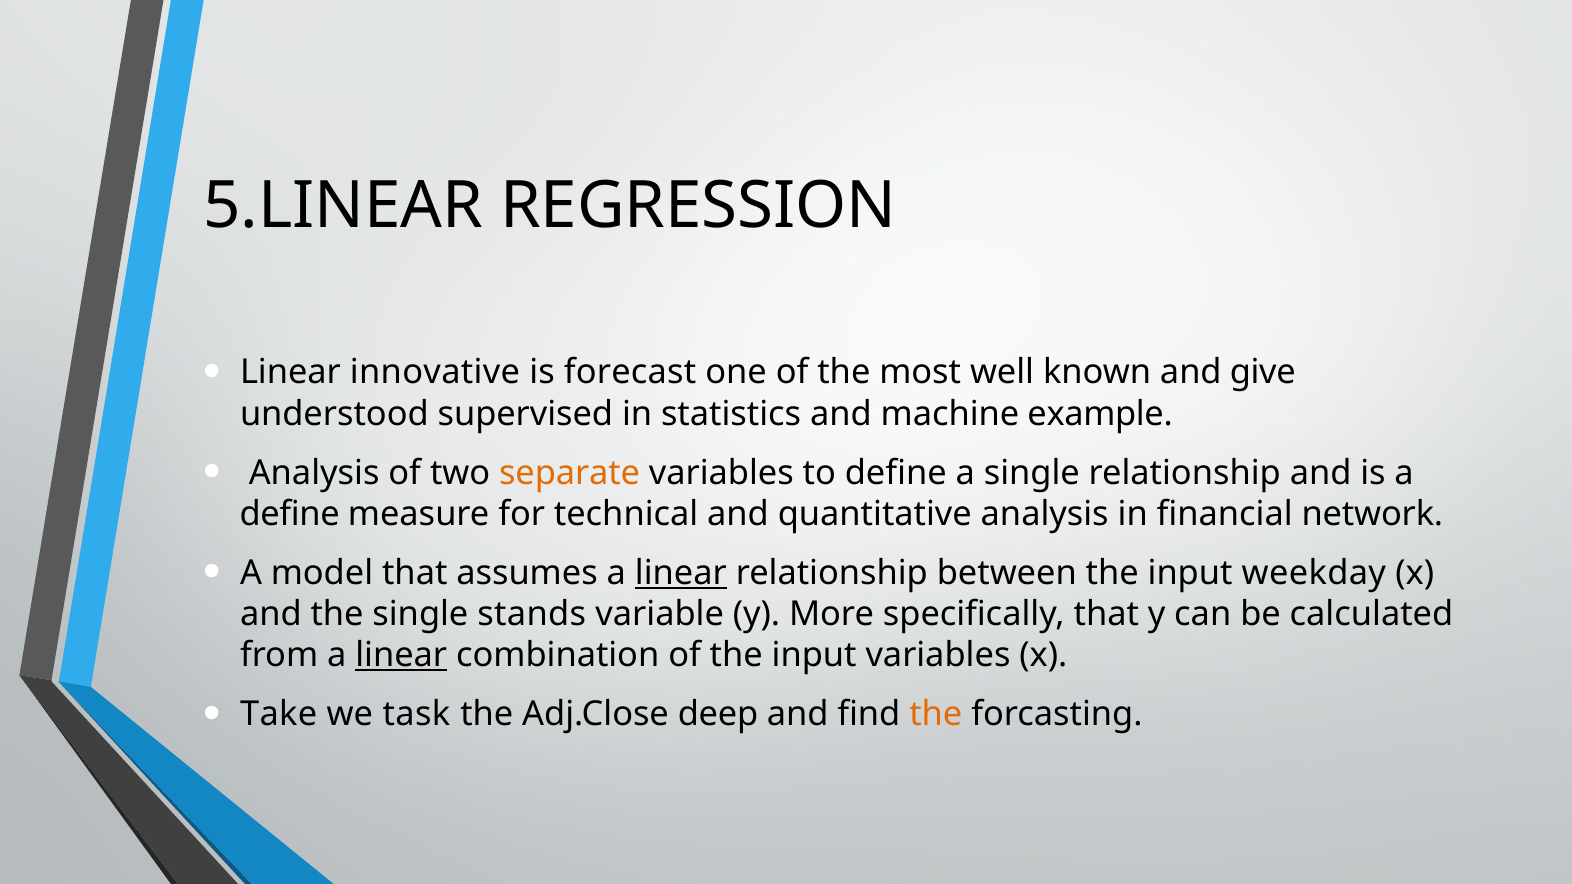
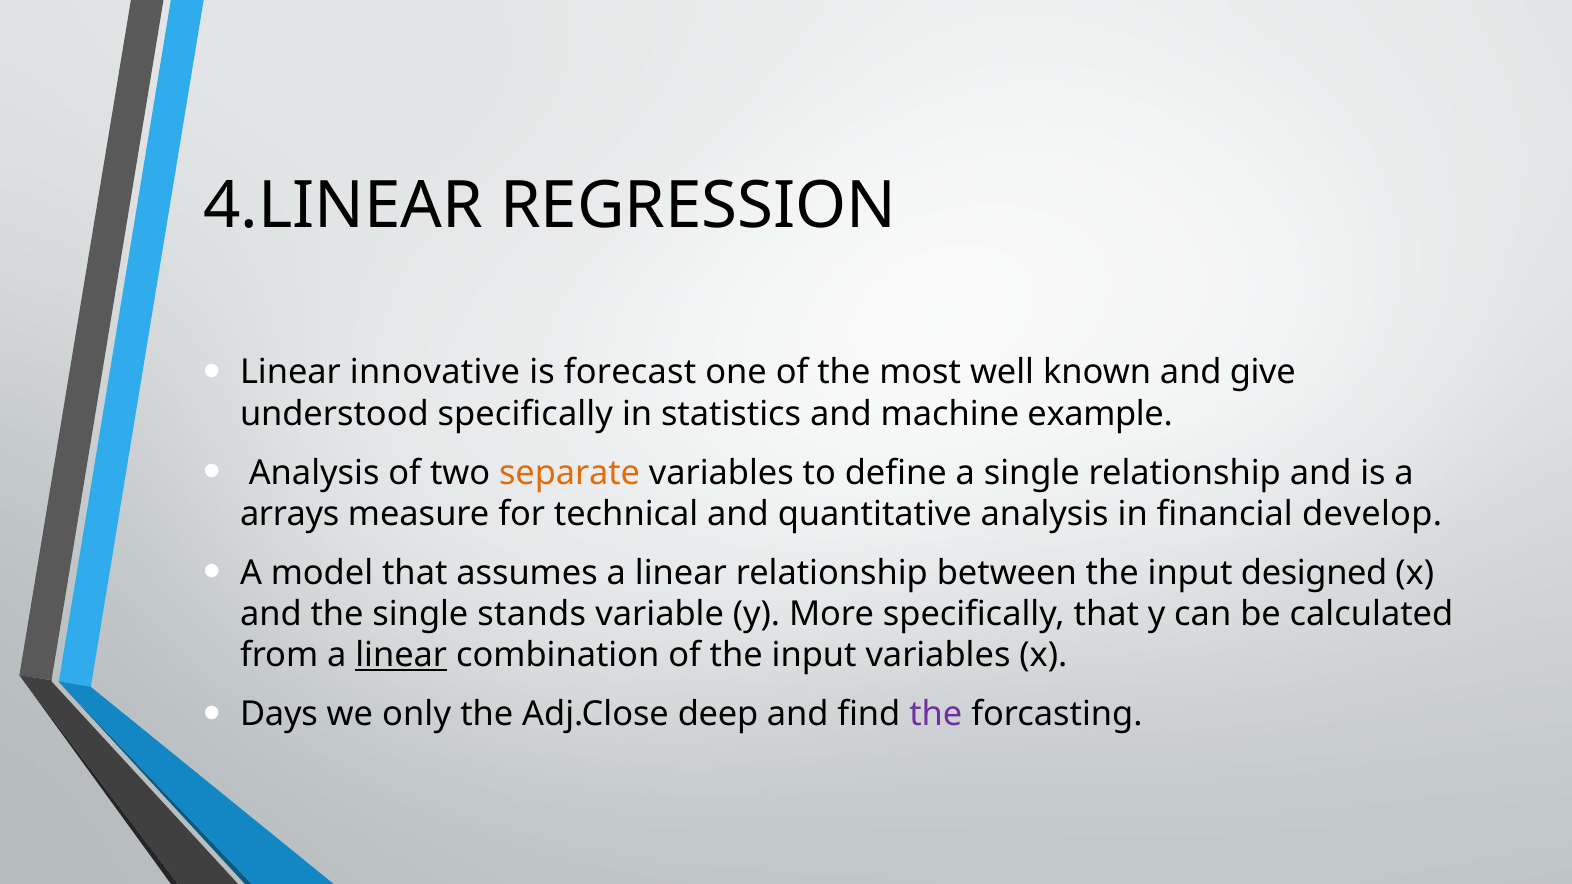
5.LINEAR: 5.LINEAR -> 4.LINEAR (343, 206)
understood supervised: supervised -> specifically (525, 414)
define: define -> arrays (290, 514)
network: network -> develop (1372, 514)
linear underline: present -> none (681, 573)
weekday: weekday -> designed (1314, 573)
Take: Take -> Days (279, 715)
task: task -> only (417, 715)
the colour: orange -> purple (936, 715)
